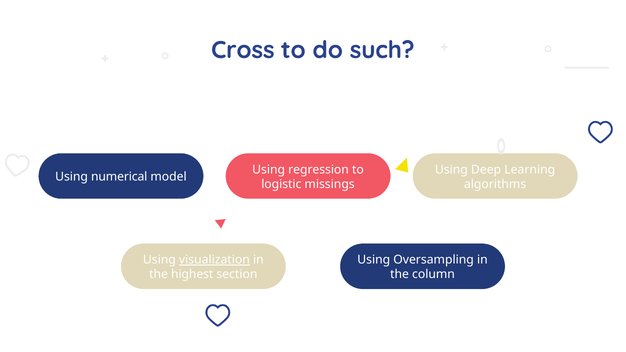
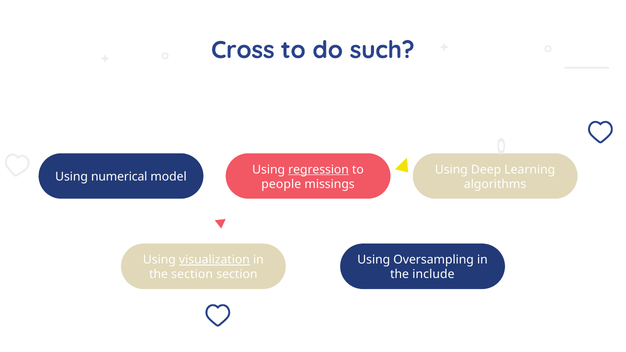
regression underline: none -> present (319, 170)
logistic: logistic -> people (281, 184)
the highest: highest -> section (192, 275)
column: column -> include (433, 275)
